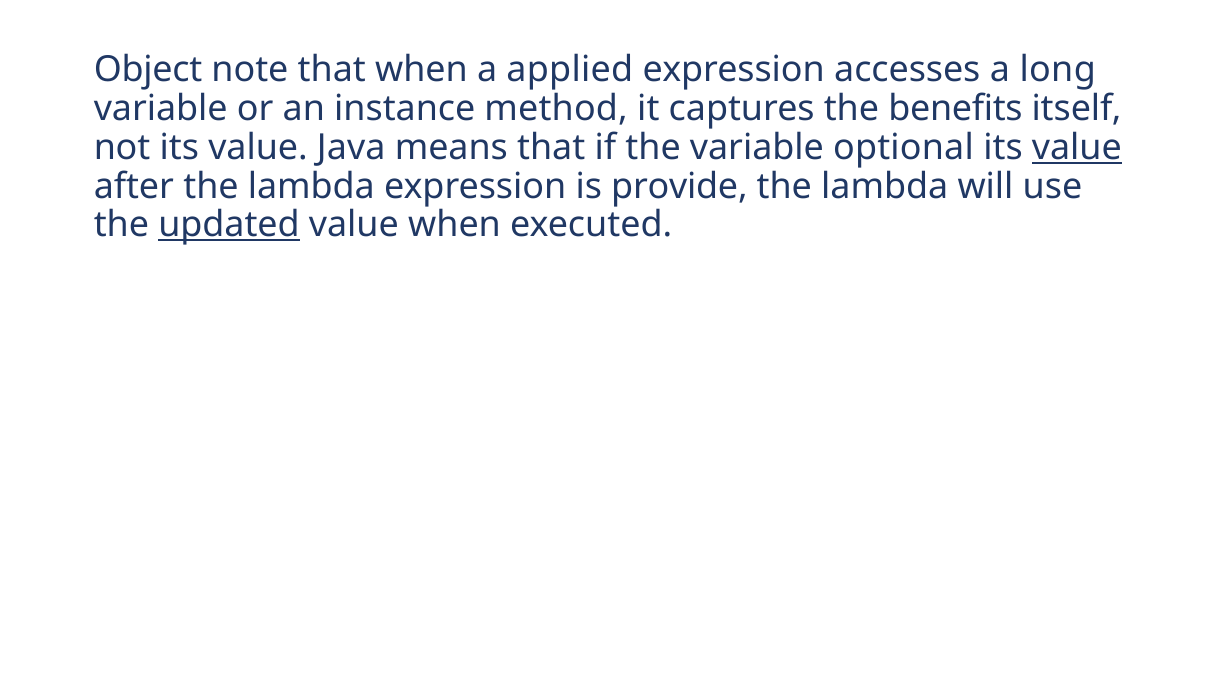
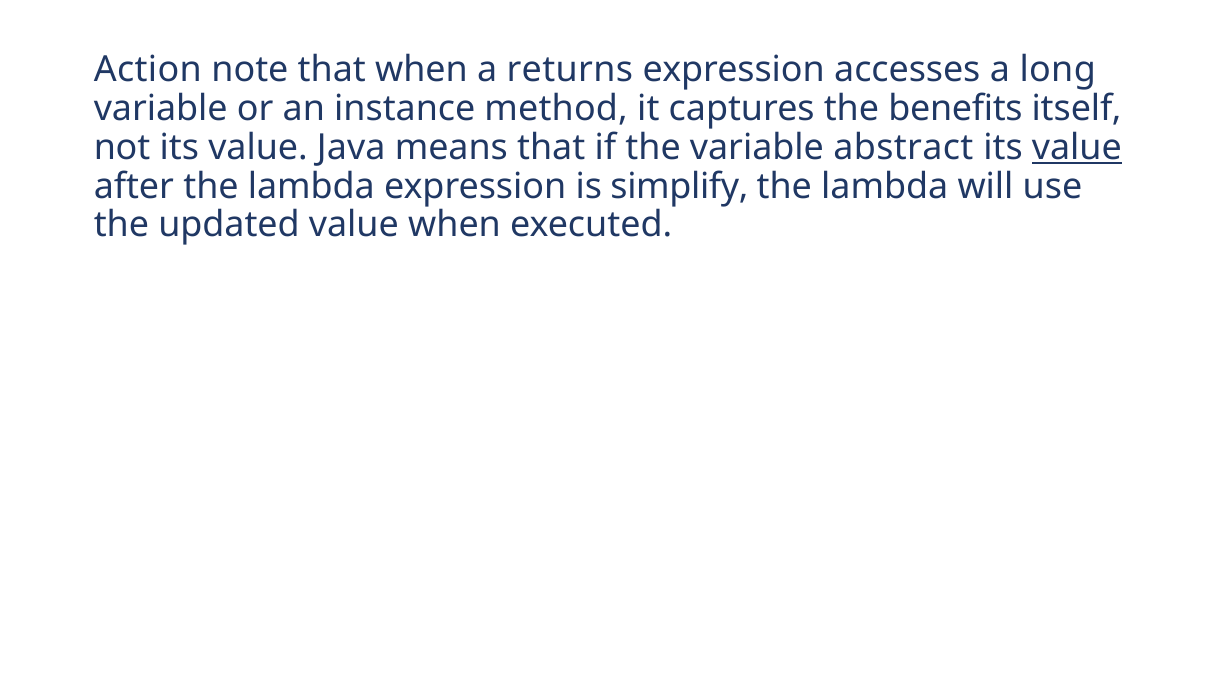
Object: Object -> Action (148, 70)
applied: applied -> returns (570, 70)
optional: optional -> abstract (903, 147)
provide: provide -> simplify (679, 186)
updated underline: present -> none (229, 225)
